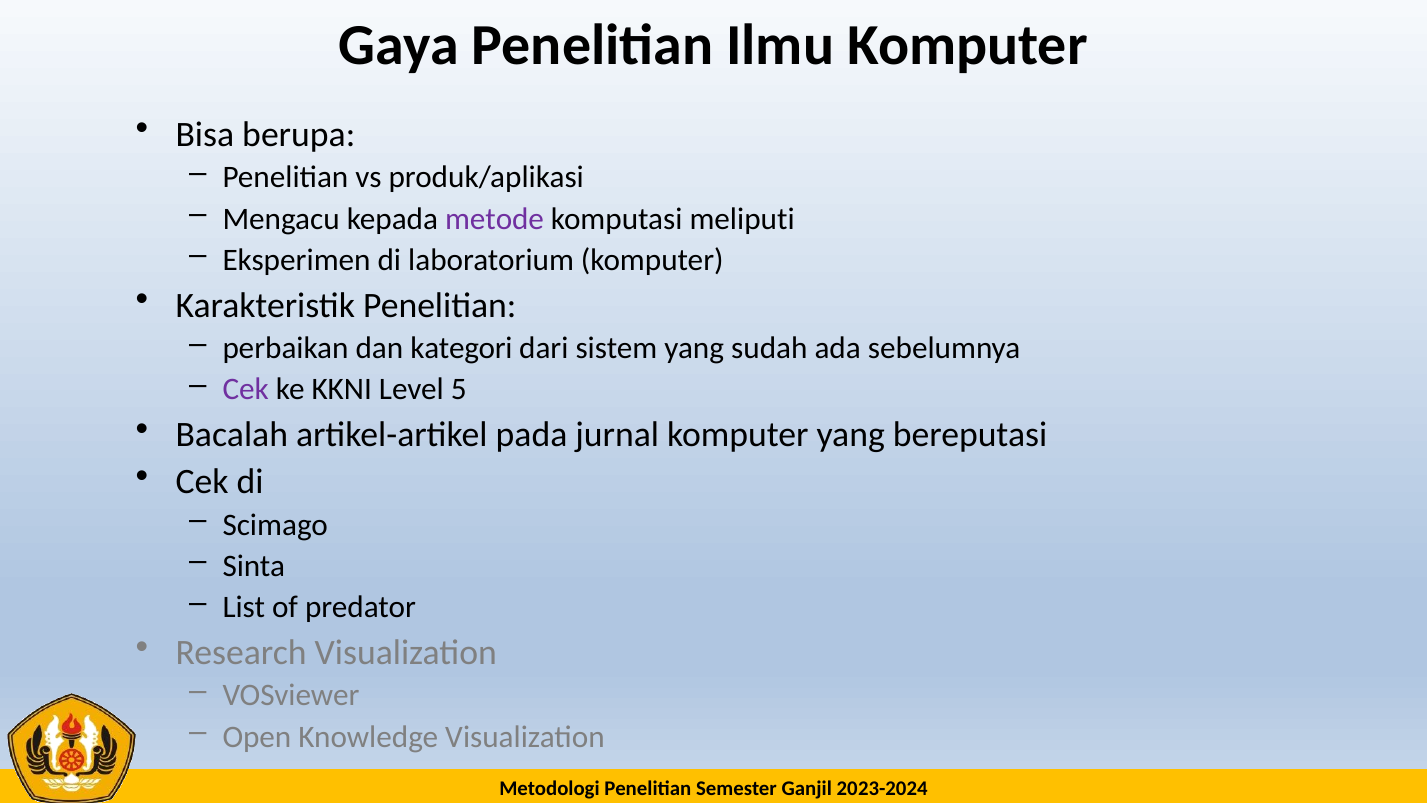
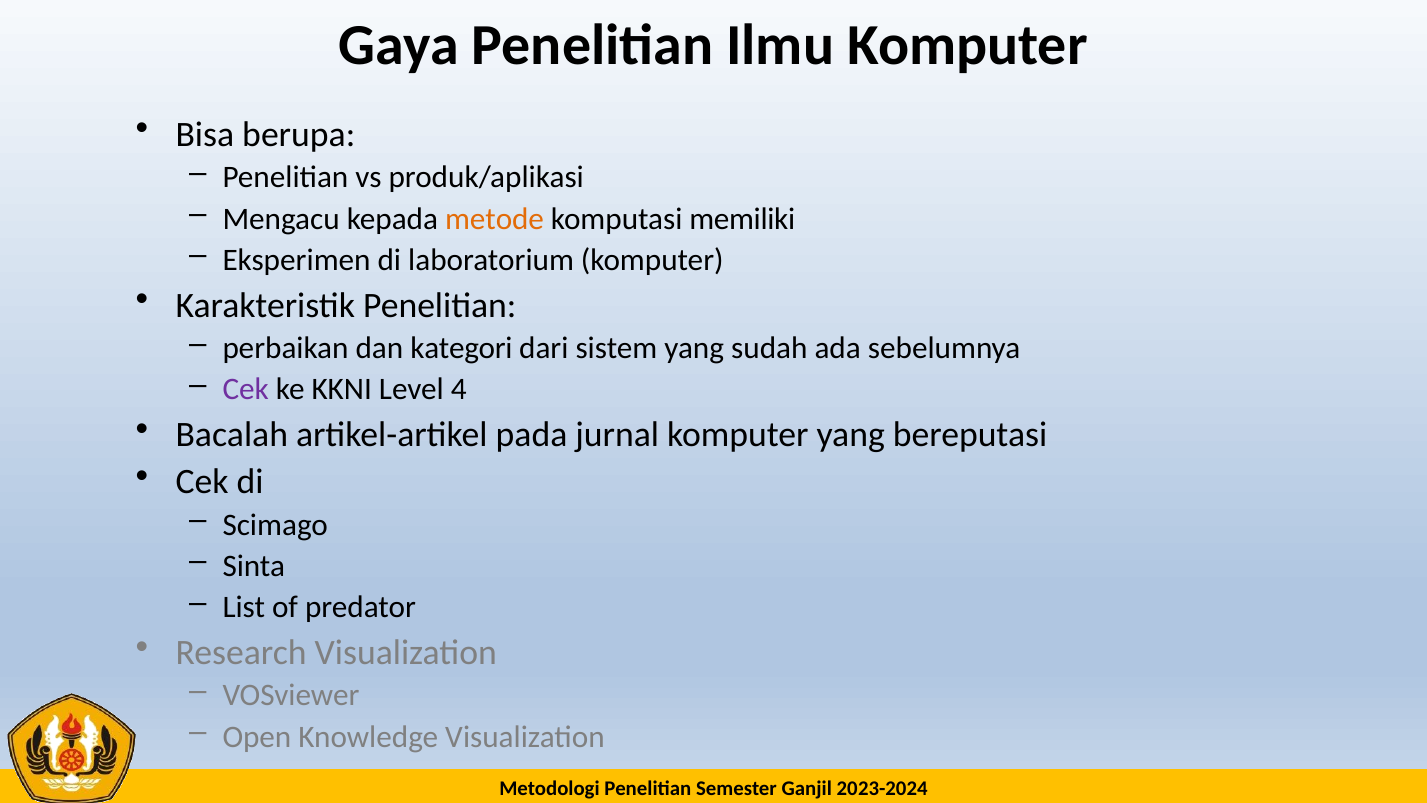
metode colour: purple -> orange (495, 219)
meliputi: meliputi -> memiliki (742, 219)
5: 5 -> 4 (459, 389)
